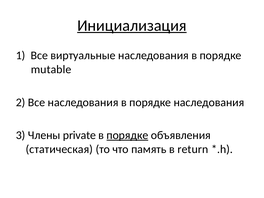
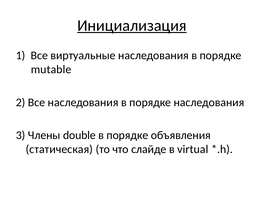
private: private -> double (79, 135)
порядке underline: present -> none (127, 135)
память: память -> слайде (149, 149)
return: return -> virtual (193, 149)
